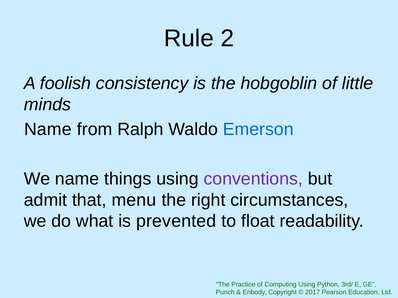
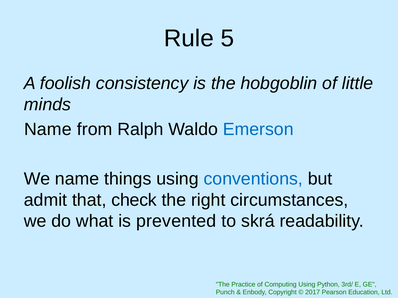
2: 2 -> 5 (227, 39)
conventions colour: purple -> blue (253, 179)
menu: menu -> check (134, 200)
float: float -> skrá (258, 222)
